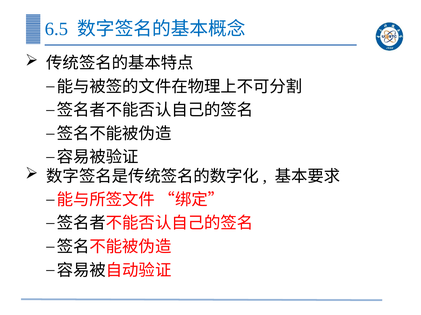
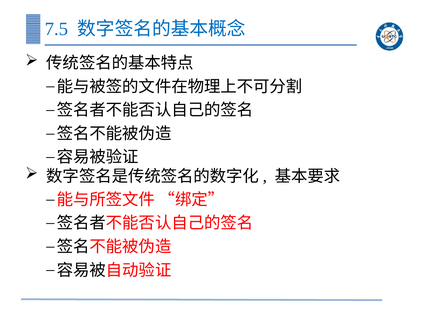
6.5: 6.5 -> 7.5 (56, 29)
